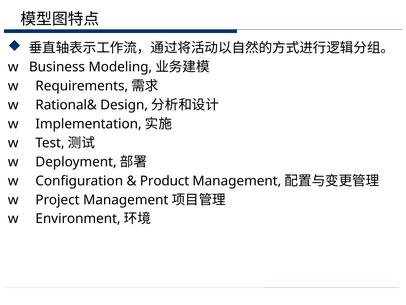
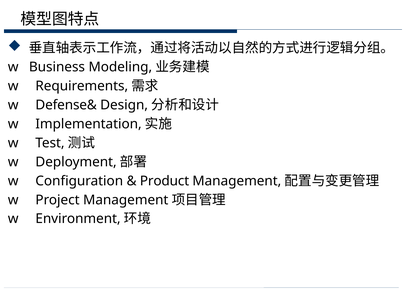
Rational&: Rational& -> Defense& (66, 105)
